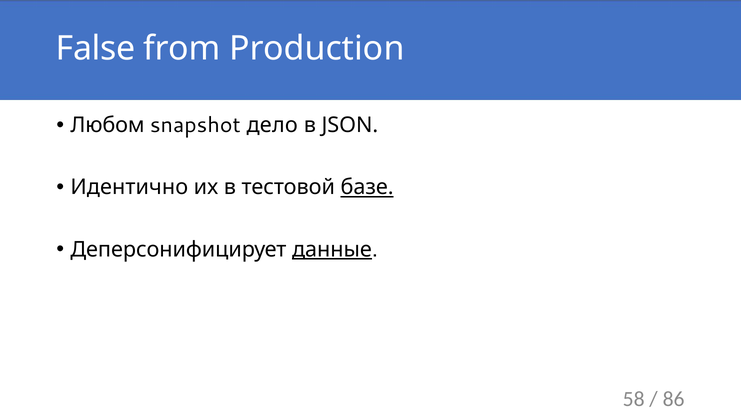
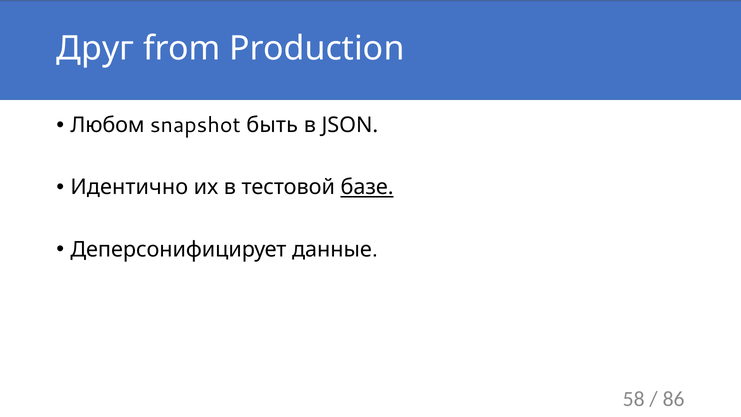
False: False -> Друг (95, 48)
дело: дело -> быть (272, 125)
данные underline: present -> none (332, 249)
